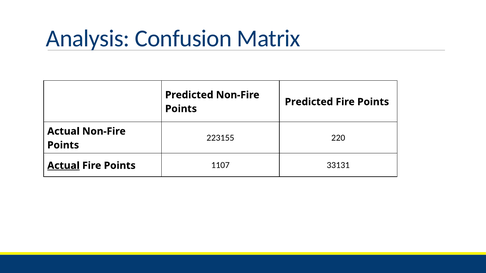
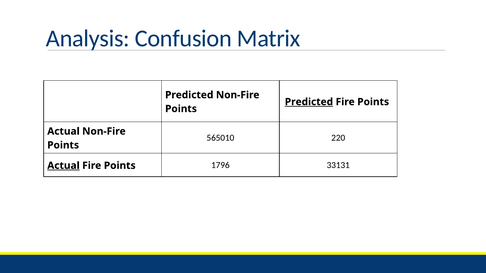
Predicted underline: none -> present (309, 102)
223155: 223155 -> 565010 (220, 138)
1107: 1107 -> 1796 (220, 165)
